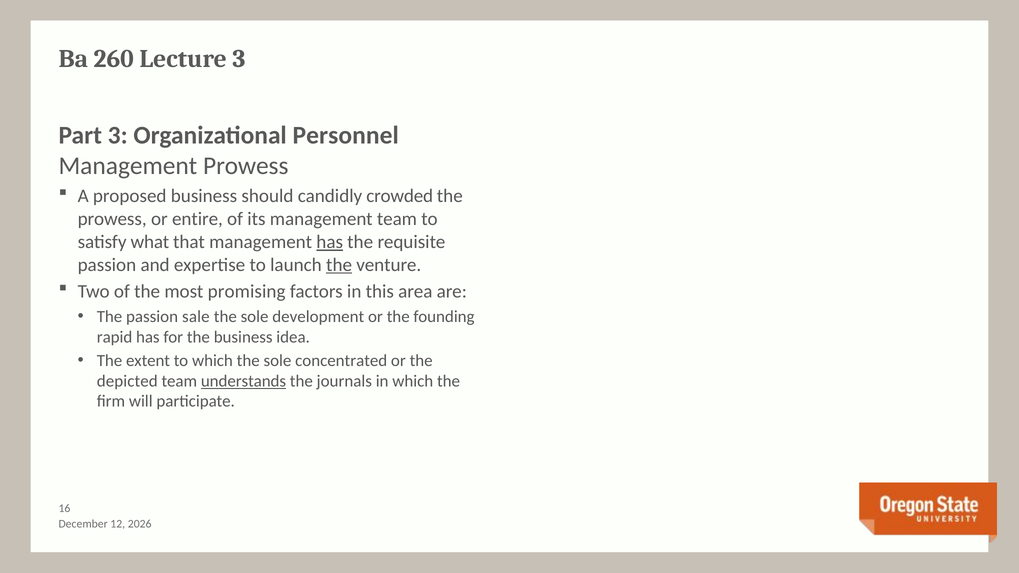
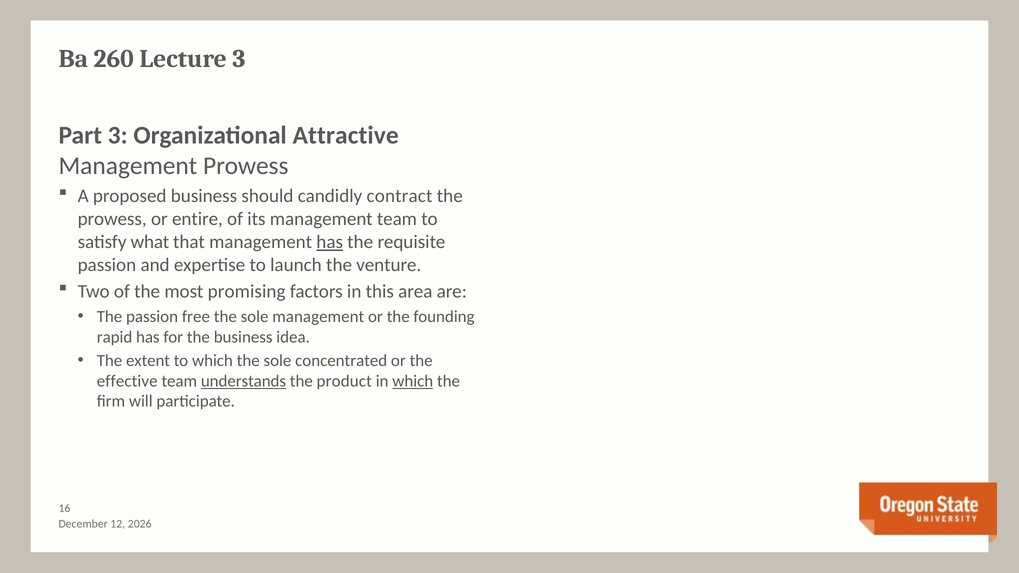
Personnel: Personnel -> Attractive (346, 136)
crowded: crowded -> contract (400, 196)
the underline: present -> none (339, 265)
sale: sale -> free (196, 317)
sole development: development -> management (318, 317)
depicted: depicted -> effective (127, 381)
journals: journals -> product (344, 381)
which underline: none -> present (413, 381)
